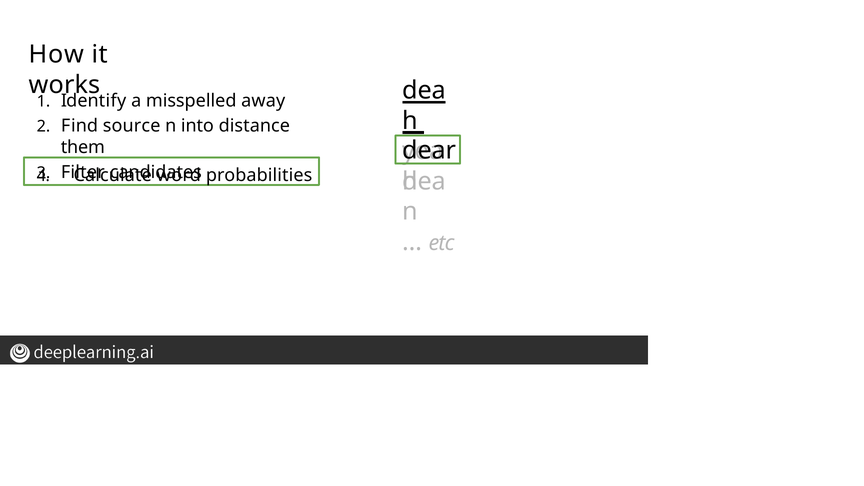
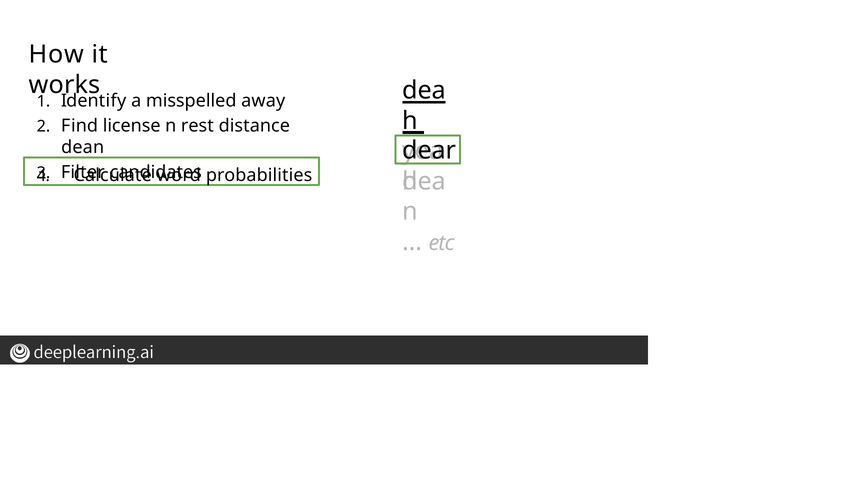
source: source -> license (132, 126)
into: into -> rest (197, 126)
them: them -> dean (83, 147)
